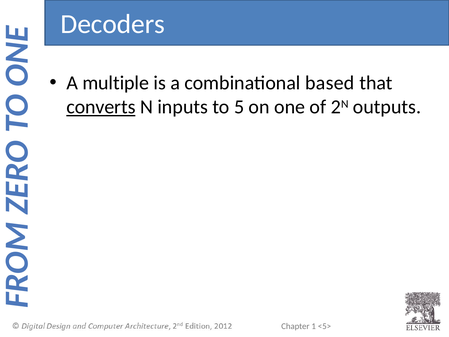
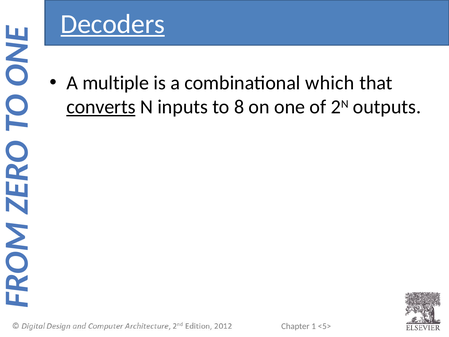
Decoders underline: none -> present (113, 24)
based: based -> which (330, 83)
5: 5 -> 8 (239, 107)
